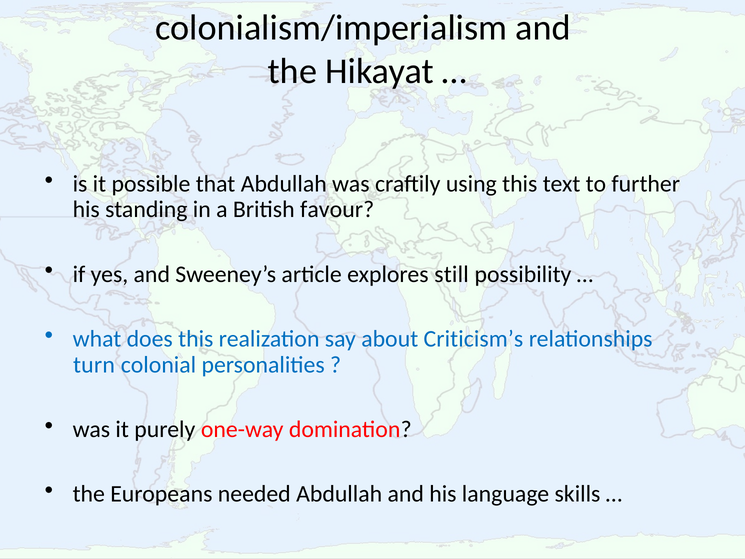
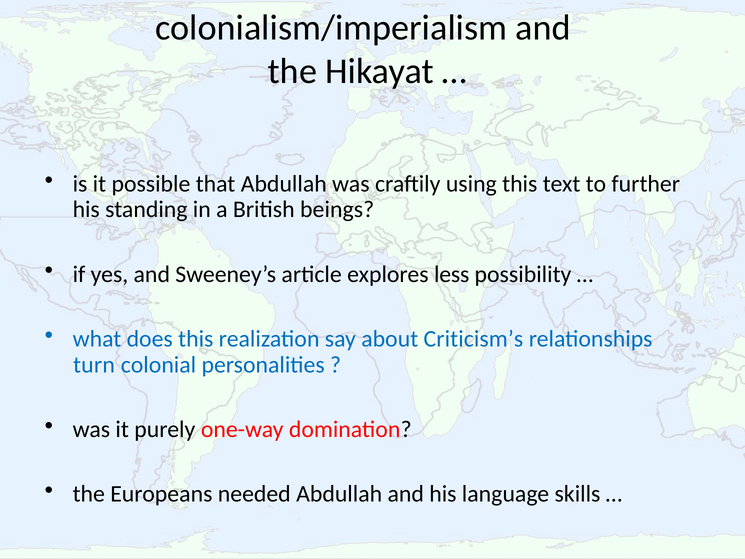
favour: favour -> beings (337, 209)
still: still -> less (452, 274)
